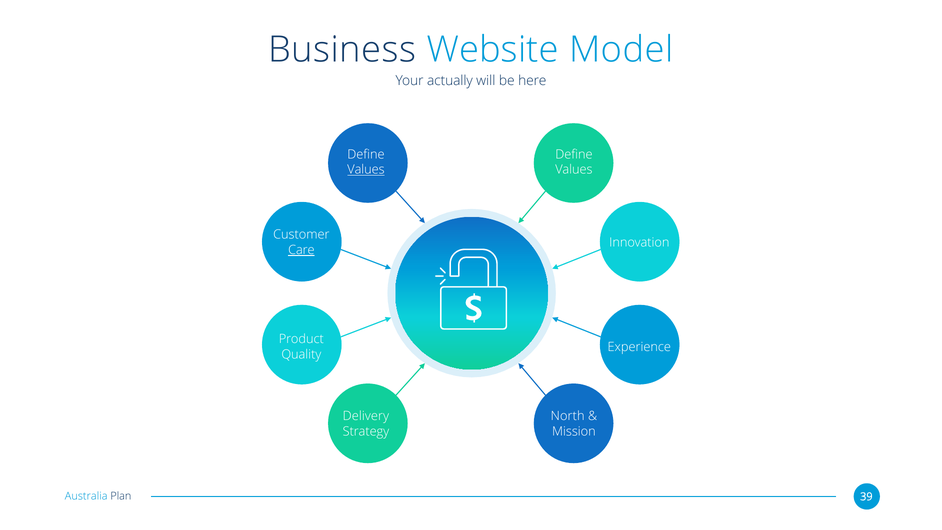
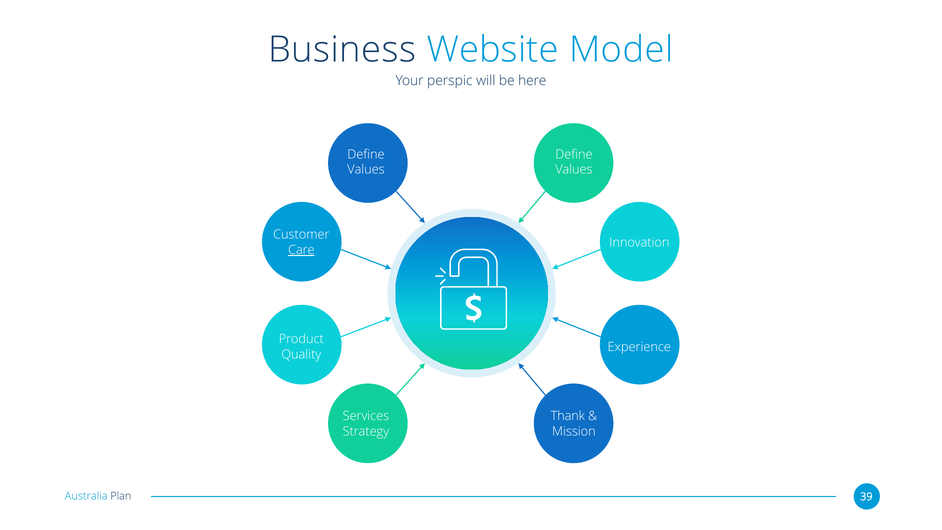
actually: actually -> perspic (450, 81)
Values underline: present -> none (366, 170)
Delivery: Delivery -> Services (366, 416)
North: North -> Thank (568, 416)
